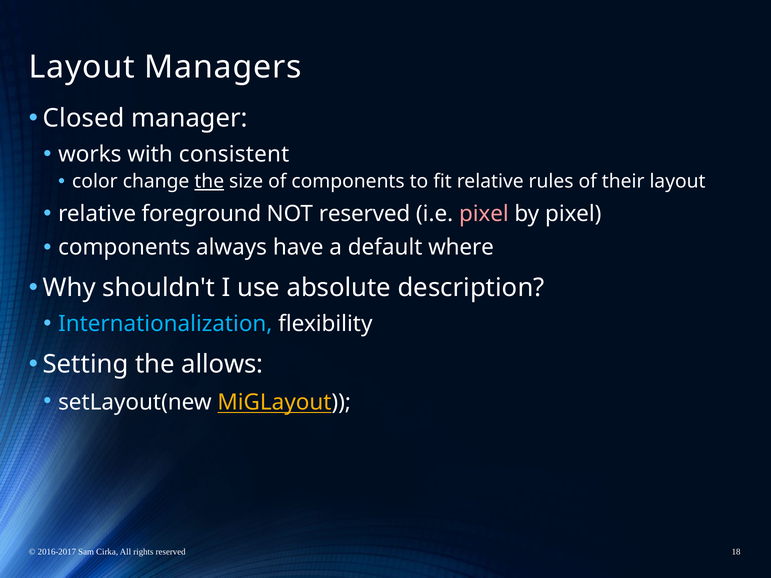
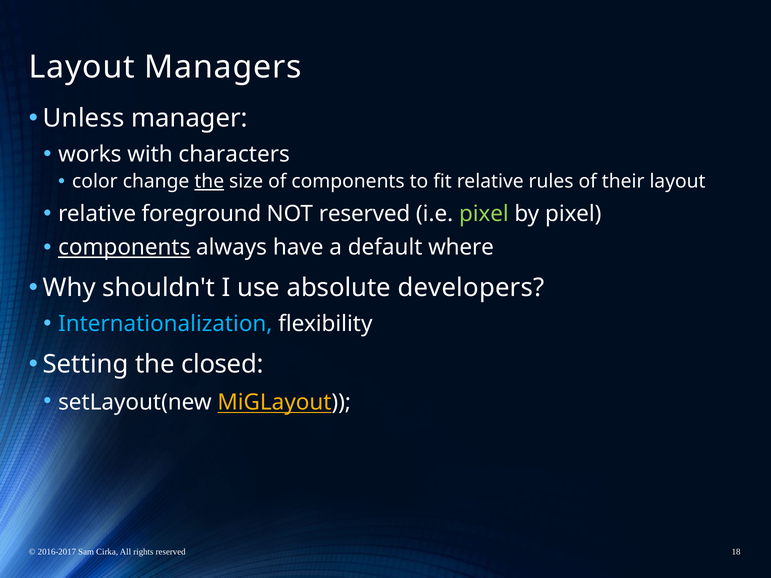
Closed: Closed -> Unless (84, 118)
consistent: consistent -> characters (234, 154)
pixel colour: pink -> light green (484, 214)
components underline: none -> present (124, 248)
description: description -> developers (471, 288)
allows: allows -> closed (222, 364)
